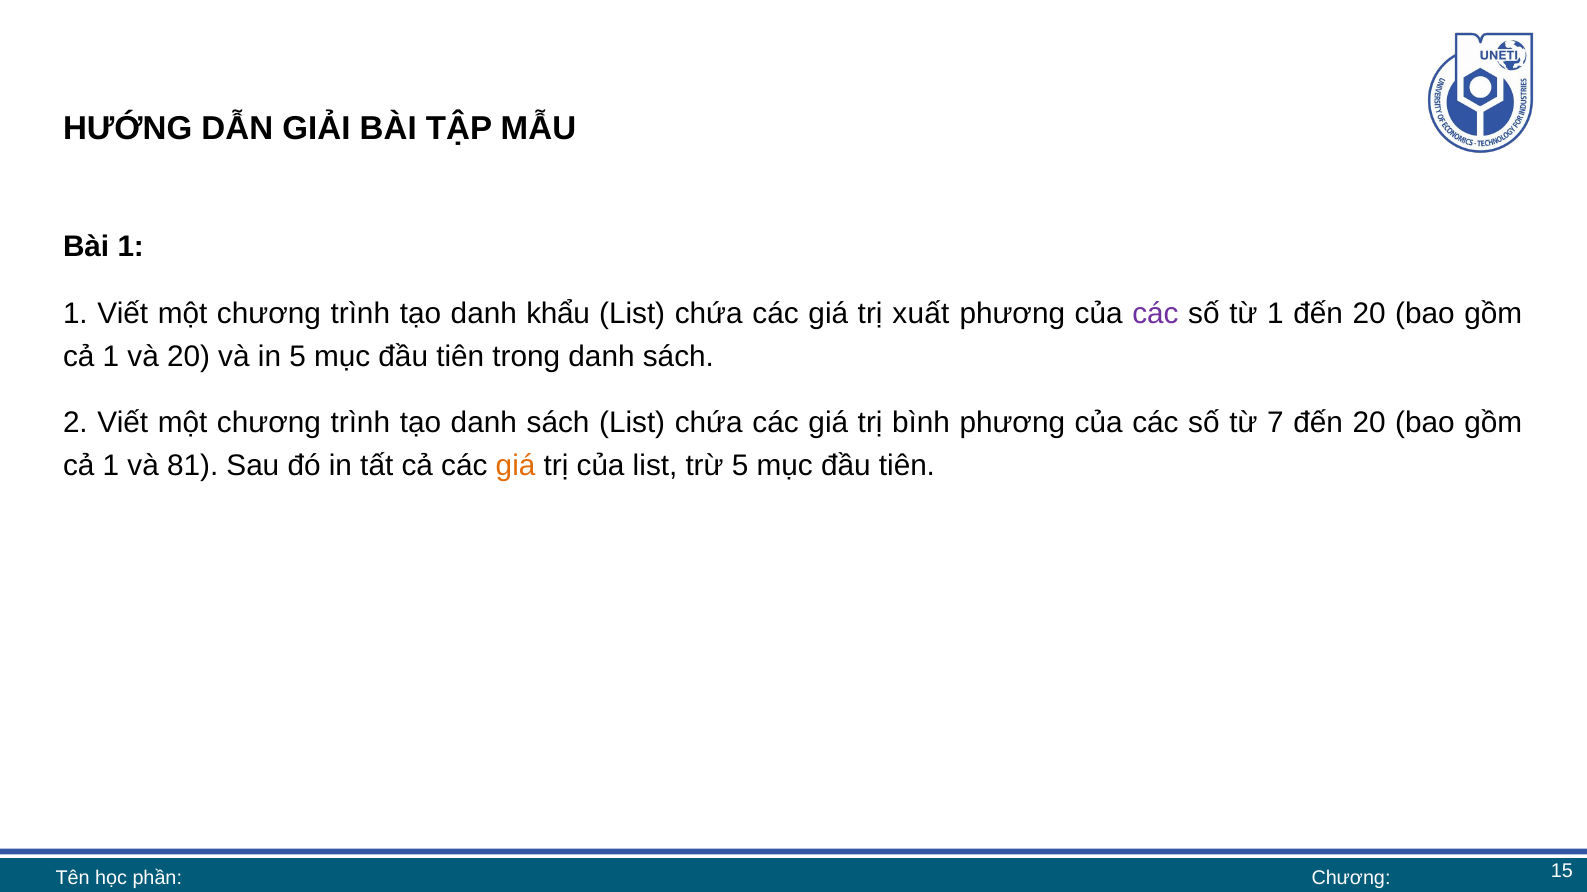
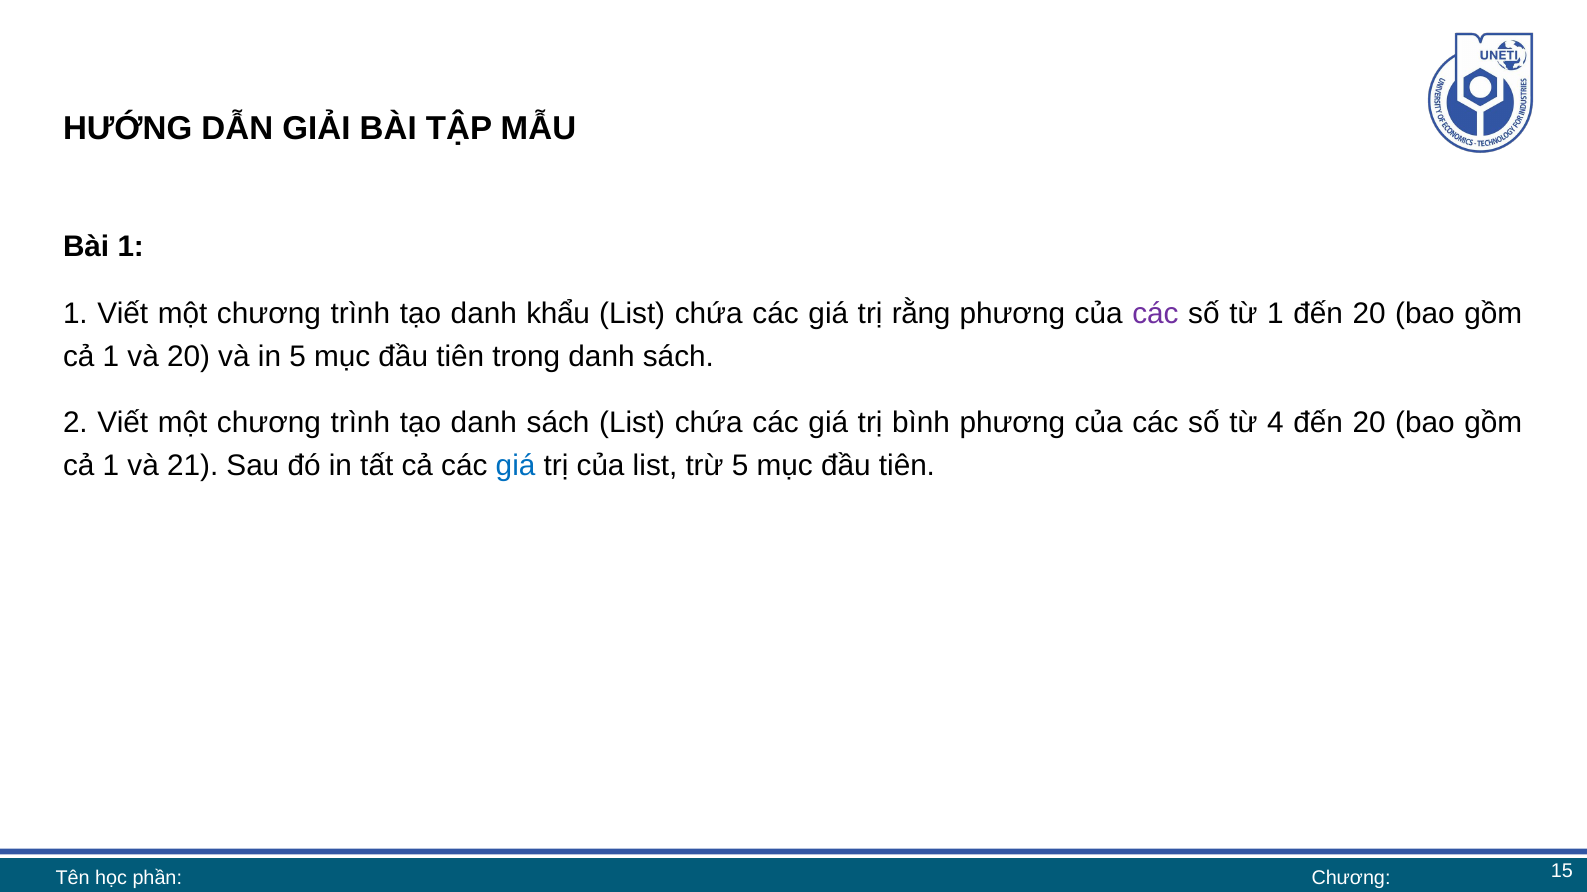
xuất: xuất -> rằng (921, 314)
7: 7 -> 4 (1275, 423)
81: 81 -> 21 (193, 466)
giá colour: orange -> blue (516, 466)
